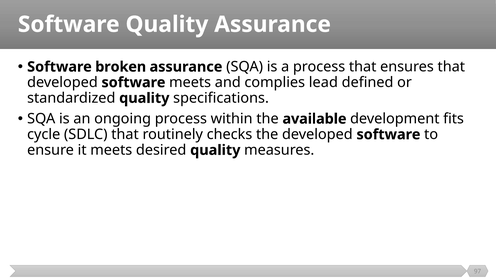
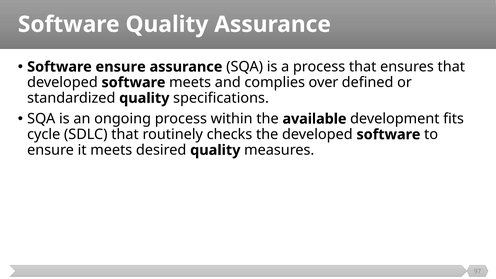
Software broken: broken -> ensure (121, 67)
lead: lead -> over (323, 82)
